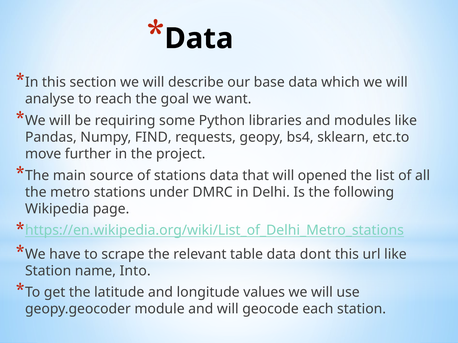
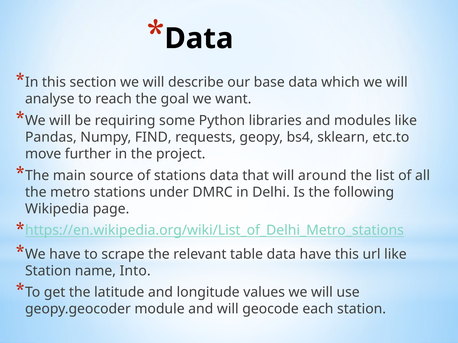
opened: opened -> around (322, 176)
data dont: dont -> have (315, 254)
